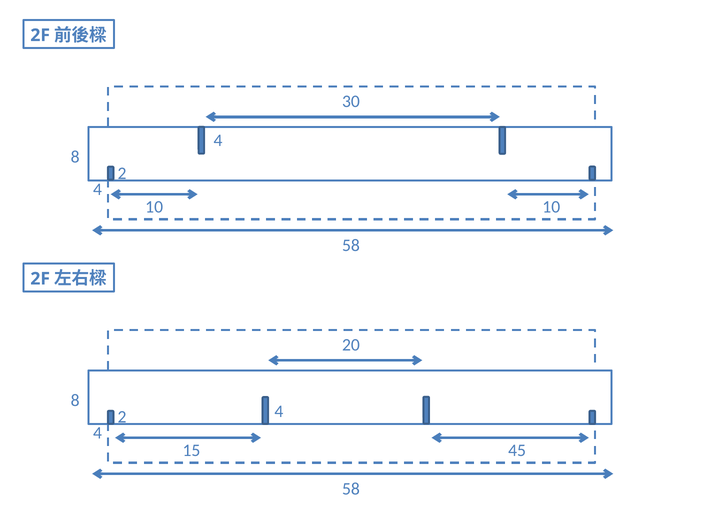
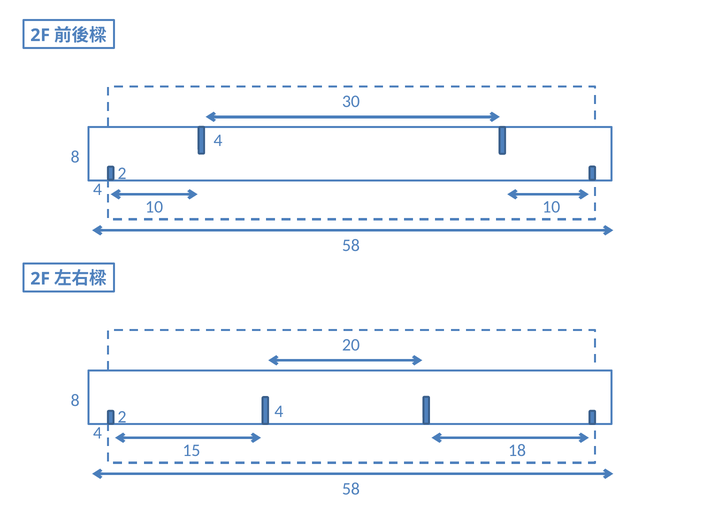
45: 45 -> 18 (517, 450)
